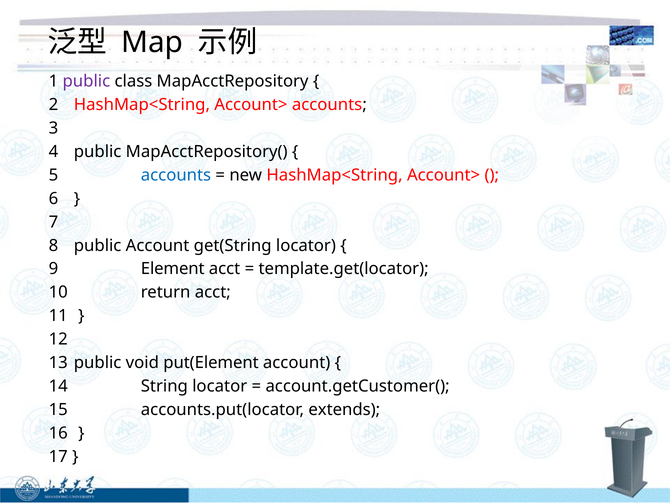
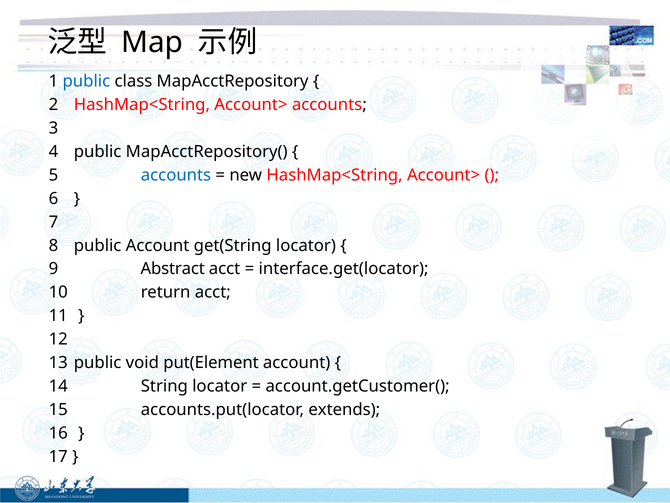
public colour: purple -> blue (86, 81)
Element: Element -> Abstract (173, 269)
template.get(locator: template.get(locator -> interface.get(locator (344, 269)
